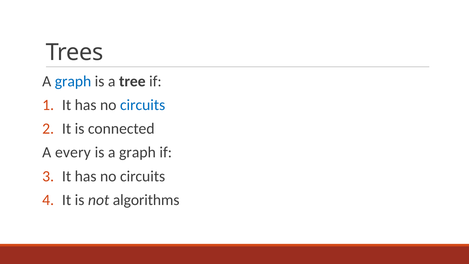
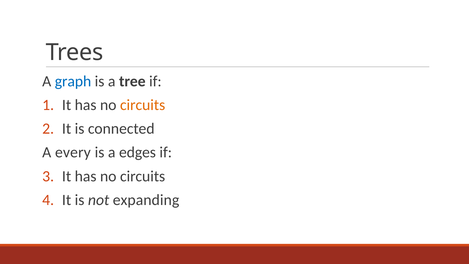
circuits colour: blue -> orange (143, 105)
is a graph: graph -> edges (137, 152)
algorithms: algorithms -> expanding (146, 200)
